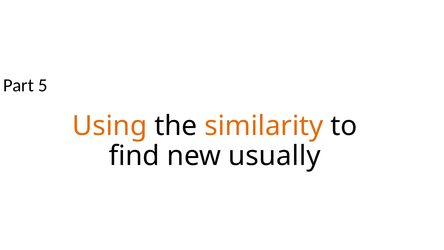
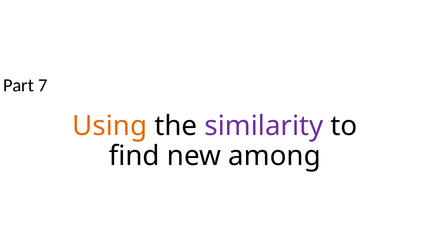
5: 5 -> 7 (43, 85)
similarity colour: orange -> purple (264, 126)
usually: usually -> among (275, 156)
